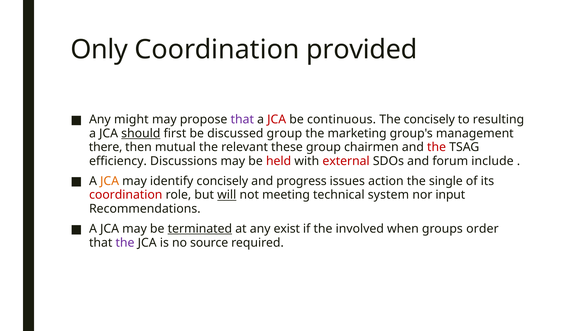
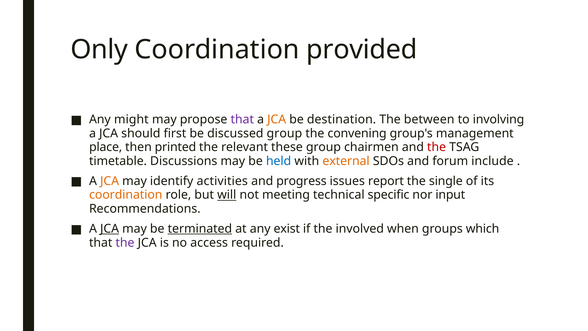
JCA colour: red -> orange (277, 119)
continuous: continuous -> destination (342, 119)
The concisely: concisely -> between (429, 119)
resulting: resulting -> involving (499, 119)
should underline: present -> none (141, 133)
marketing: marketing -> convening (357, 133)
there: there -> place (106, 147)
mutual: mutual -> printed (175, 147)
efficiency: efficiency -> timetable (118, 161)
held colour: red -> blue (279, 161)
external colour: red -> orange (346, 161)
identify concisely: concisely -> activities (222, 181)
action: action -> report (386, 181)
coordination colour: red -> orange (126, 195)
system: system -> specific (389, 195)
JCA underline: none -> present (110, 229)
order: order -> which (483, 229)
source: source -> access (209, 242)
